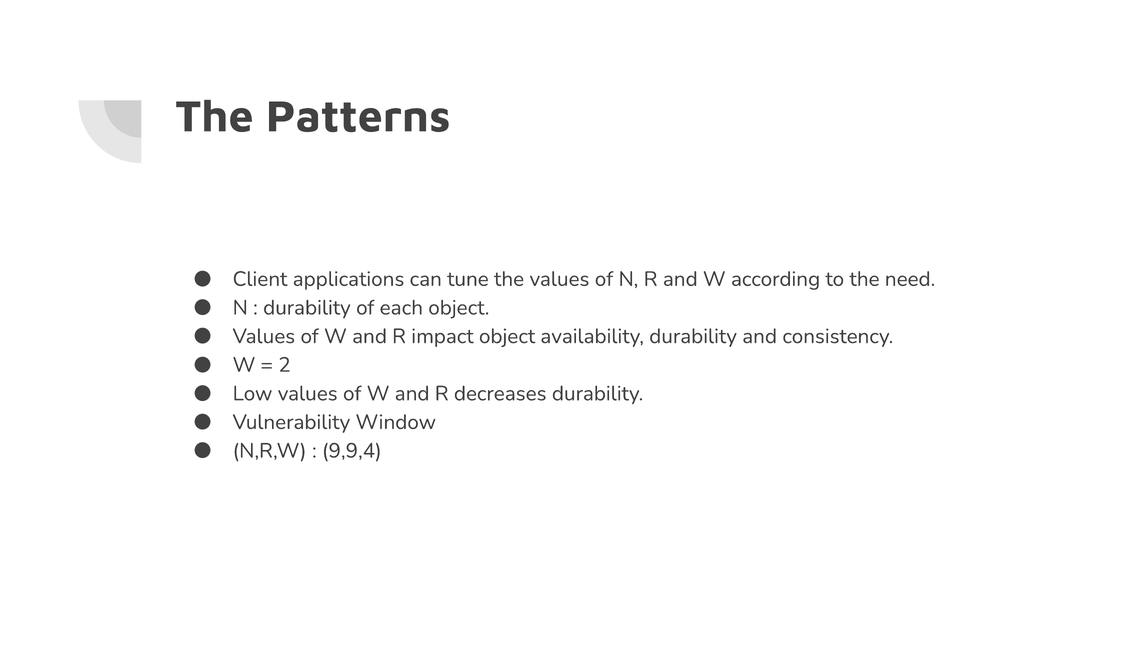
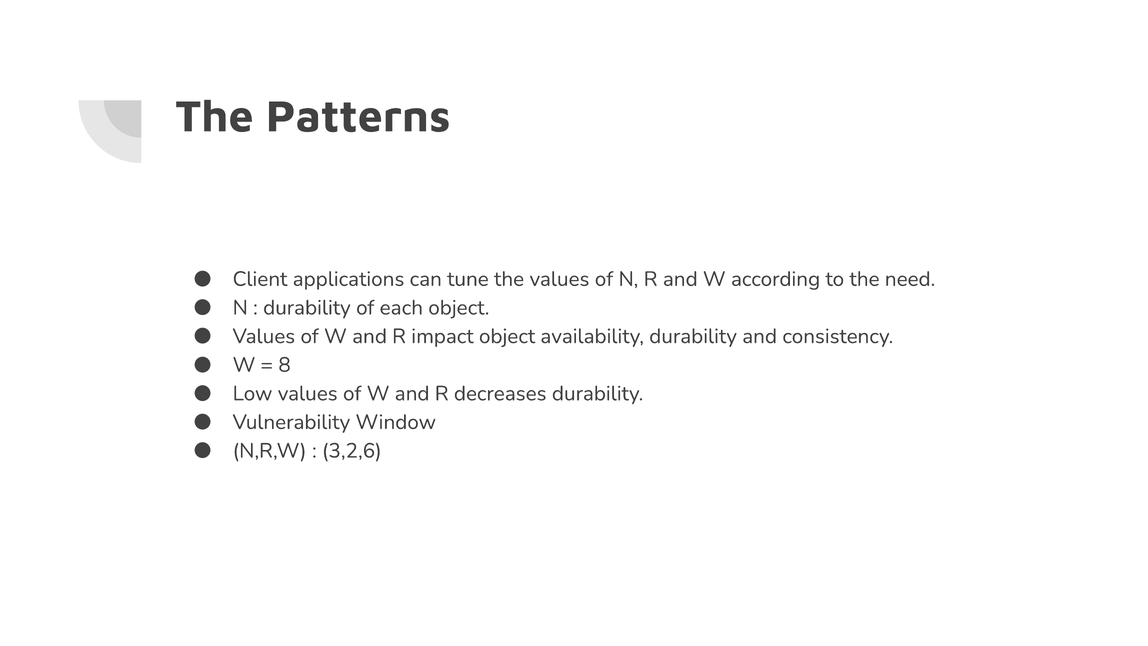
2: 2 -> 8 (285, 365)
9,9,4: 9,9,4 -> 3,2,6 (352, 451)
